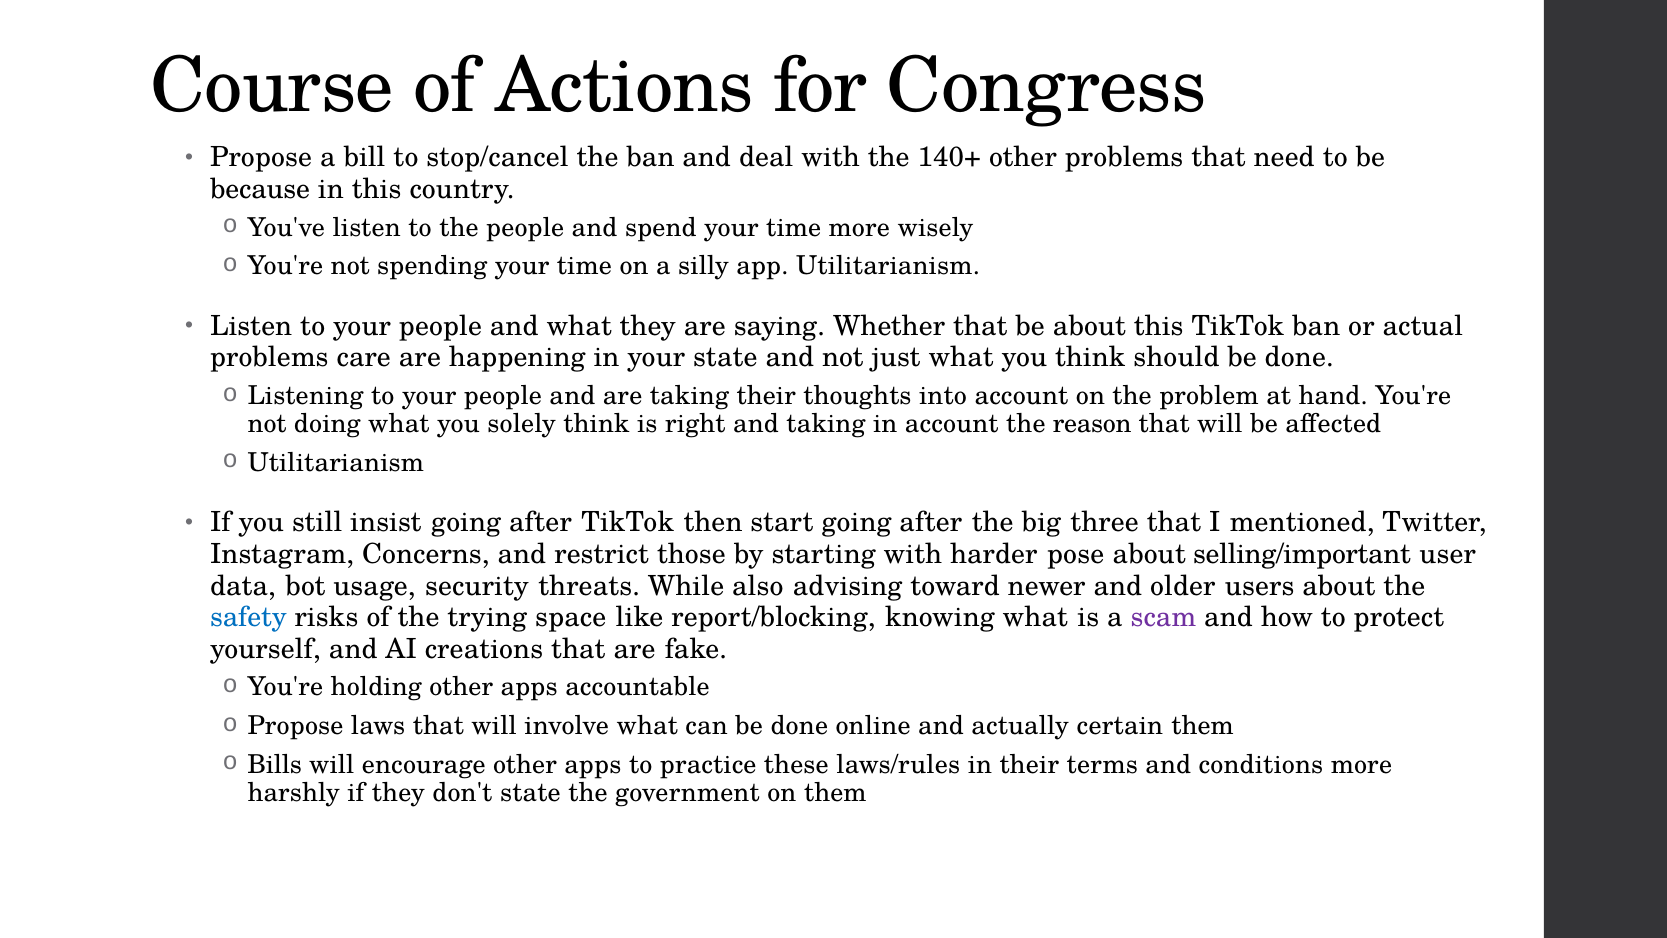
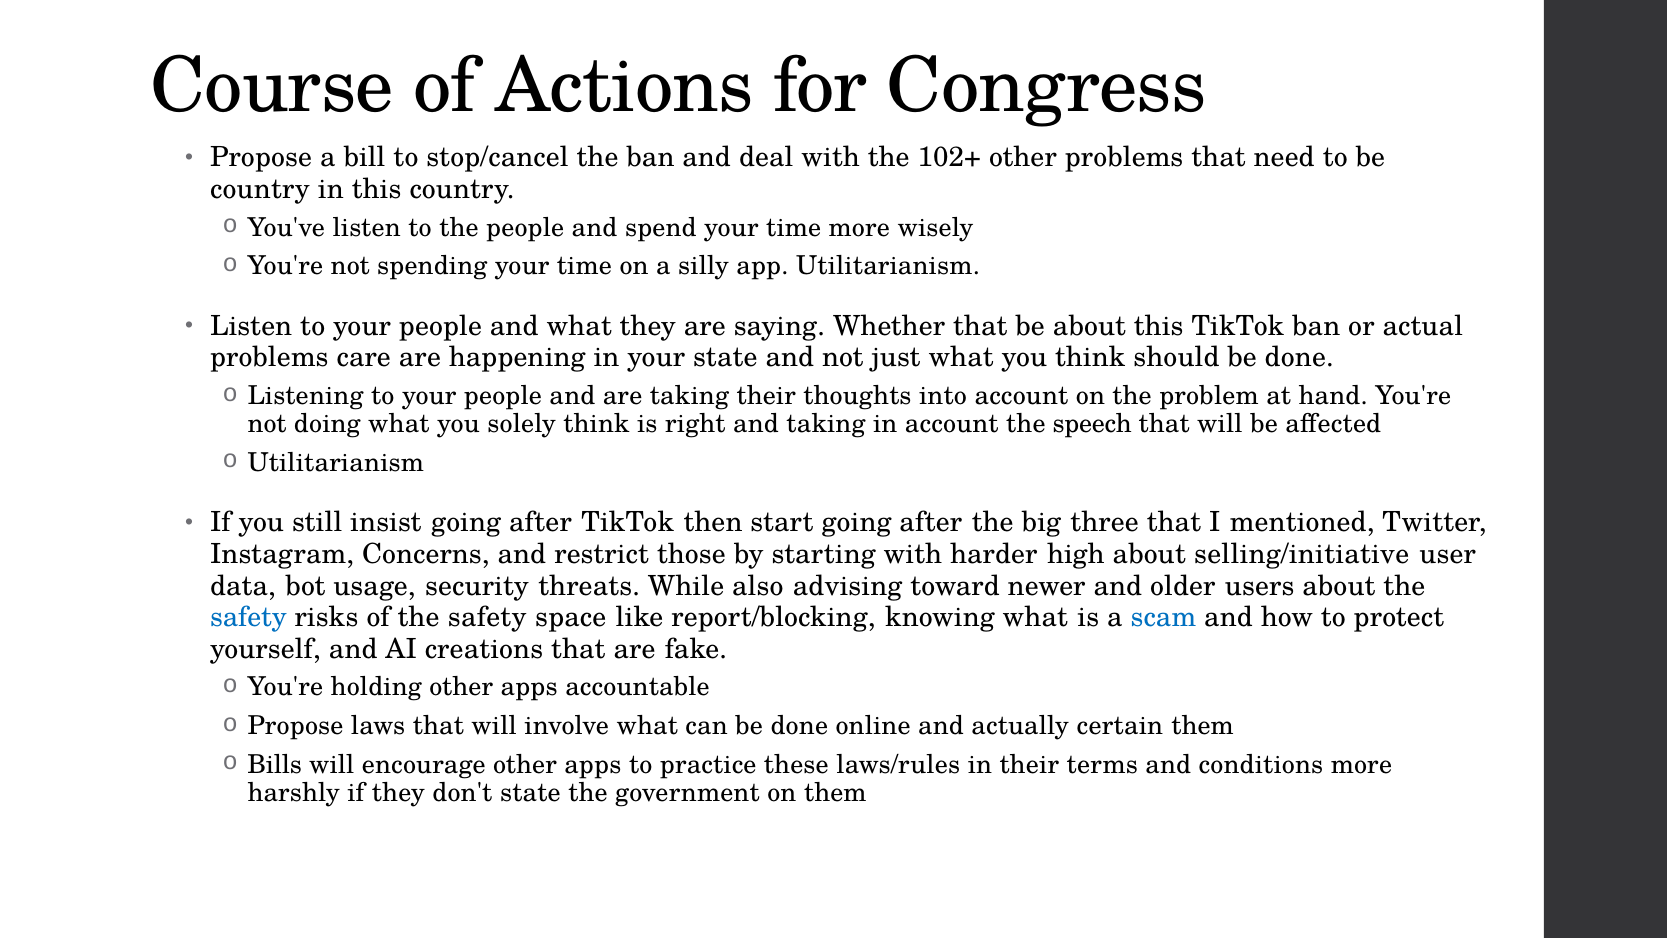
140+: 140+ -> 102+ (949, 158)
because: because -> country (260, 189)
reason: reason -> speech (1092, 424)
pose: pose -> high (1076, 554)
selling/important: selling/important -> selling/initiative (1302, 554)
of the trying: trying -> safety (487, 617)
scam colour: purple -> blue (1163, 617)
